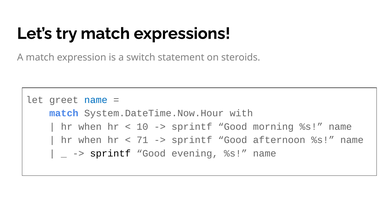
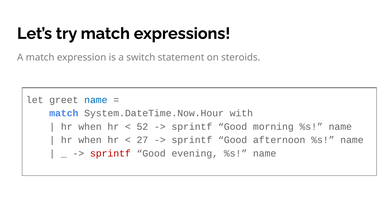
10: 10 -> 52 (142, 127)
71: 71 -> 27 (142, 140)
sprintf colour: black -> red (110, 154)
